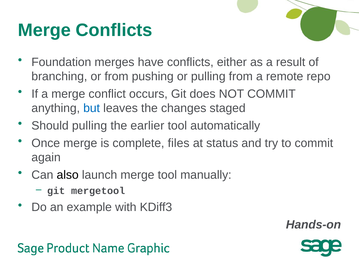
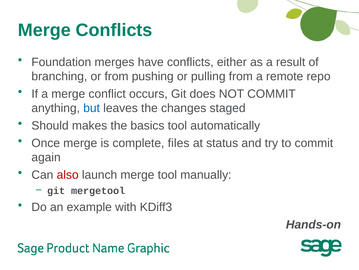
Should pulling: pulling -> makes (90, 125)
earlier: earlier -> basics (147, 125)
also colour: black -> red (68, 174)
